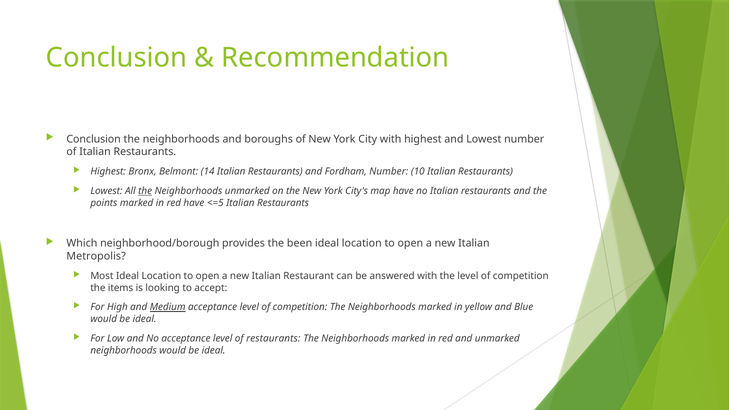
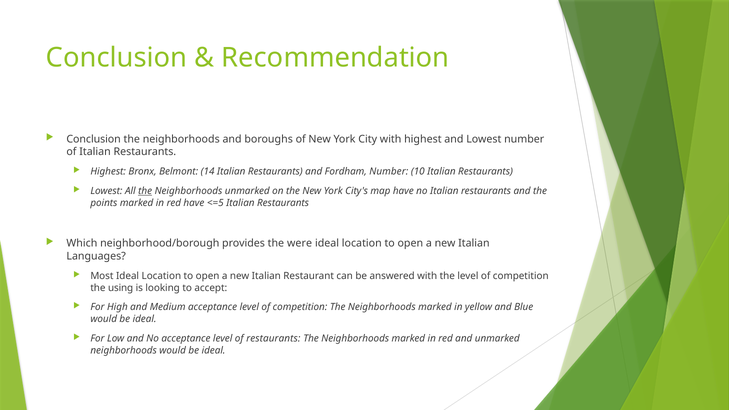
been: been -> were (300, 243)
Metropolis: Metropolis -> Languages (96, 256)
items: items -> using (121, 288)
Medium underline: present -> none (168, 307)
